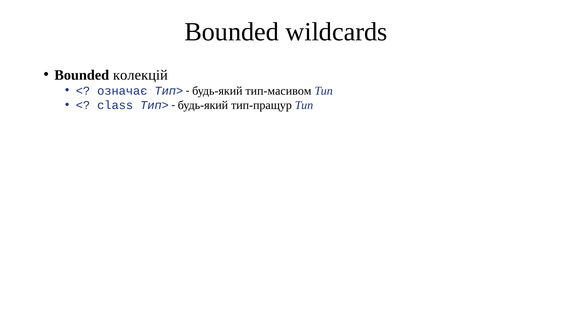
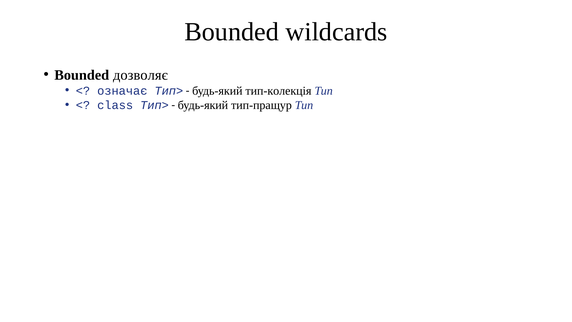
колекцій: колекцій -> дозволяє (140, 75)
тип-масивом: тип-масивом -> тип-колекція (278, 91)
